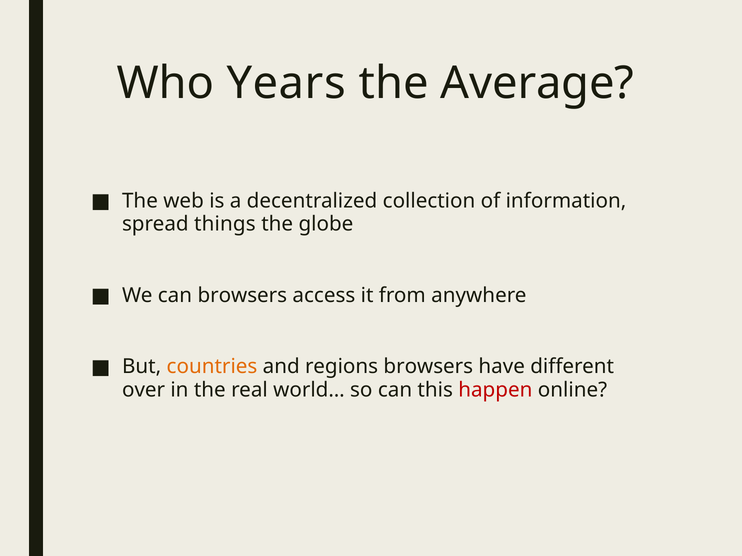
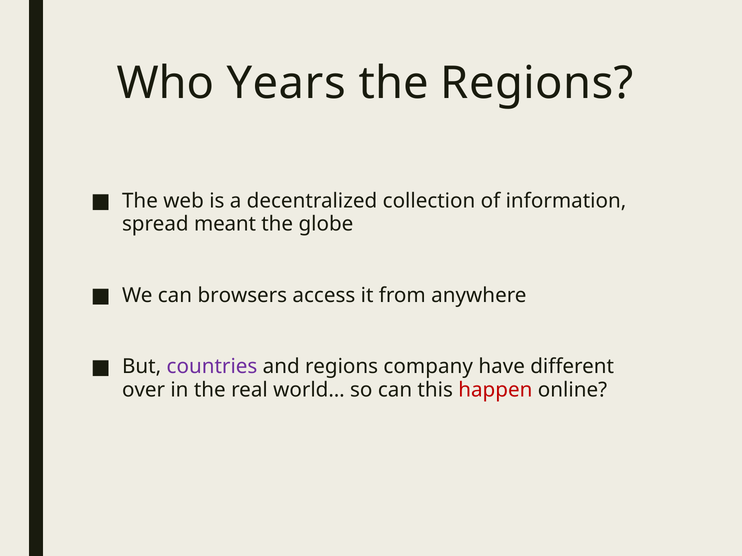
the Average: Average -> Regions (537, 83)
things: things -> meant (225, 224)
countries colour: orange -> purple (212, 367)
regions browsers: browsers -> company (428, 367)
